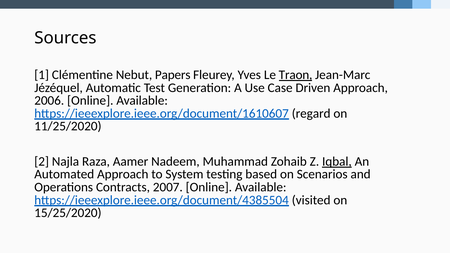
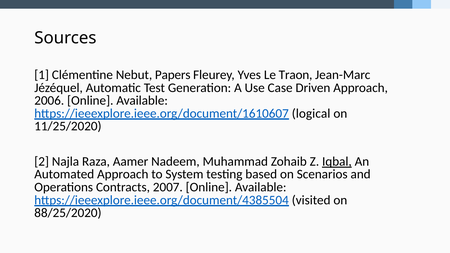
Traon underline: present -> none (296, 75)
regard: regard -> logical (311, 113)
15/25/2020: 15/25/2020 -> 88/25/2020 (68, 213)
